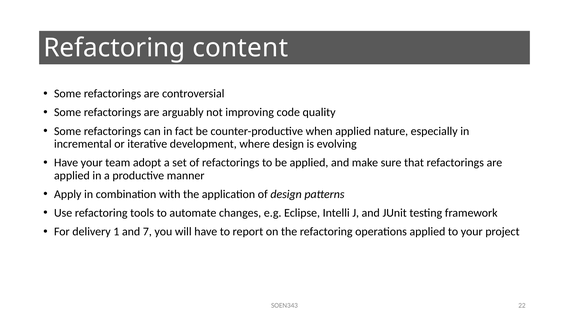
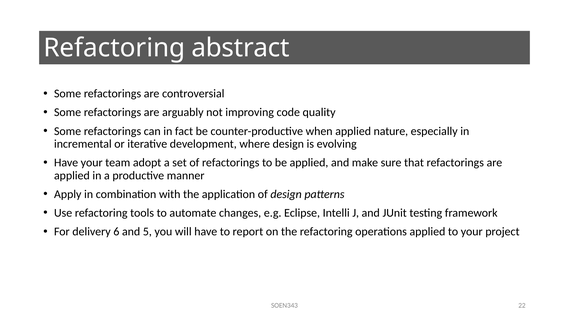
content: content -> abstract (241, 48)
1: 1 -> 6 (116, 232)
7: 7 -> 5 (147, 232)
